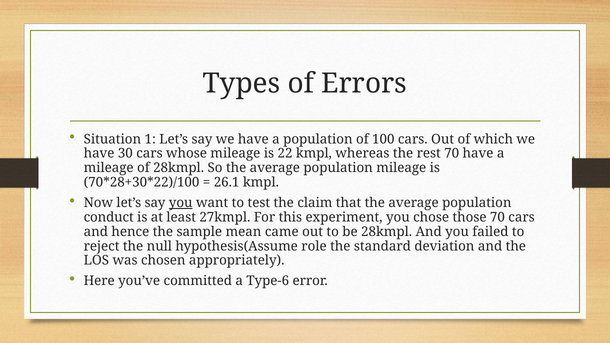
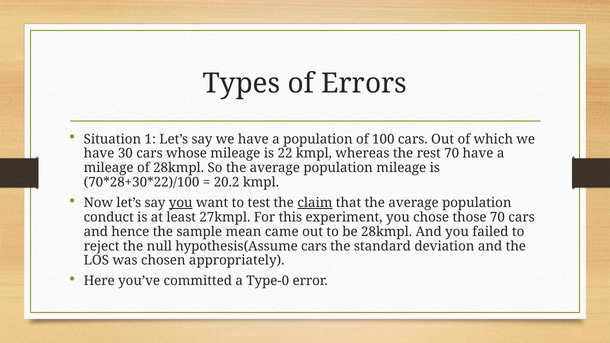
26.1: 26.1 -> 20.2 (227, 182)
claim underline: none -> present (315, 203)
hypothesis(Assume role: role -> cars (314, 246)
Type-6: Type-6 -> Type-0 (268, 281)
